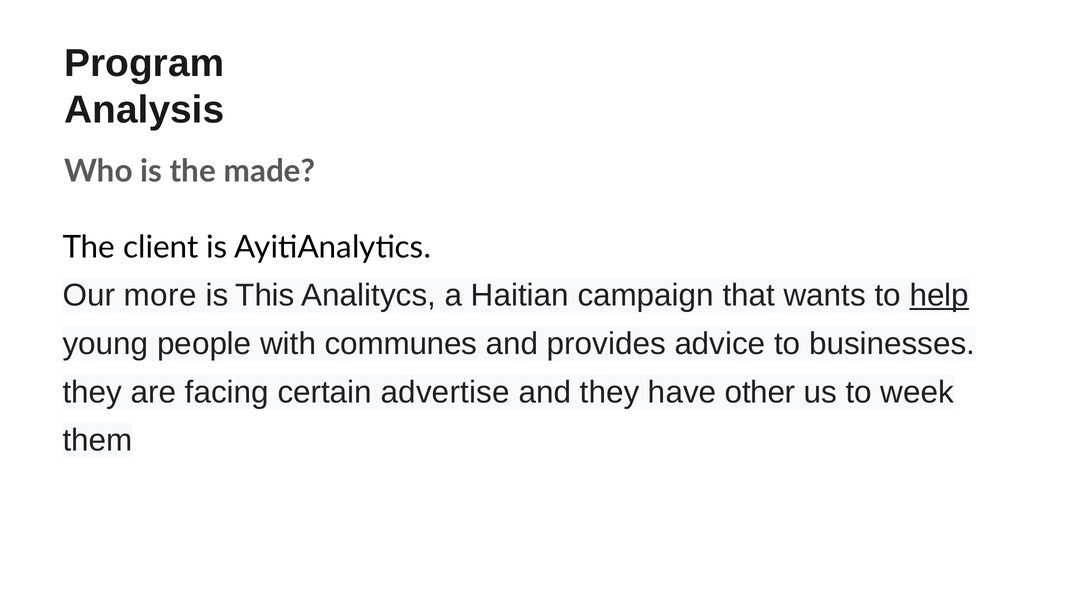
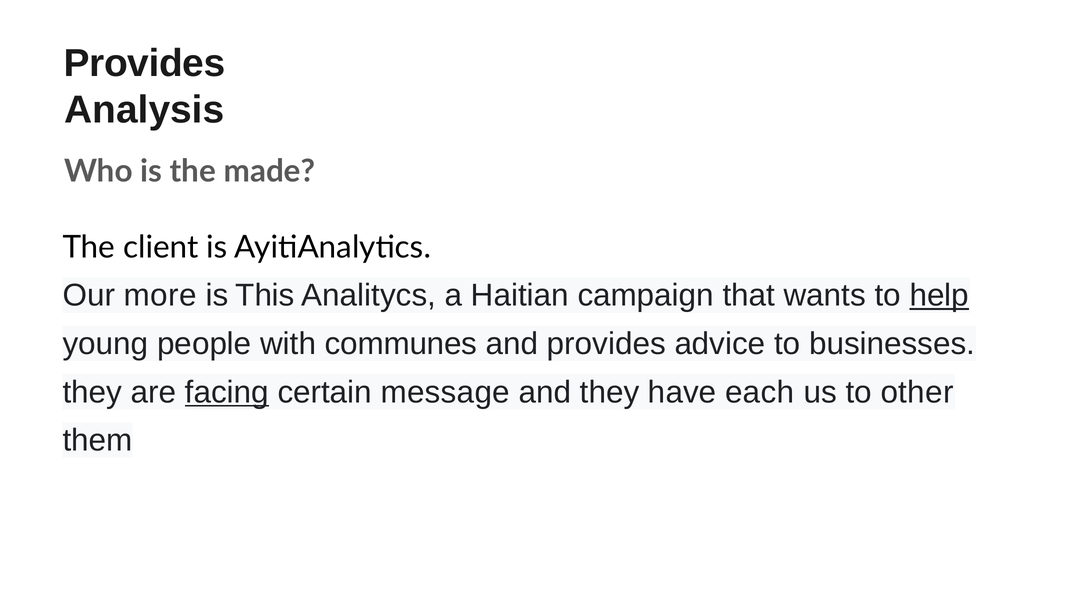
Program: Program -> Provides (145, 63)
facing underline: none -> present (227, 392)
advertise: advertise -> message (445, 392)
other: other -> each (760, 392)
week: week -> other (917, 392)
